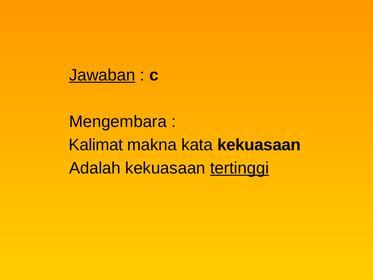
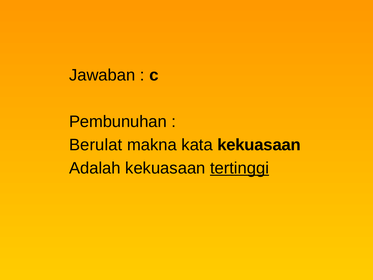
Jawaban underline: present -> none (102, 75)
Mengembara: Mengembara -> Pembunuhan (118, 122)
Kalimat: Kalimat -> Berulat (96, 145)
